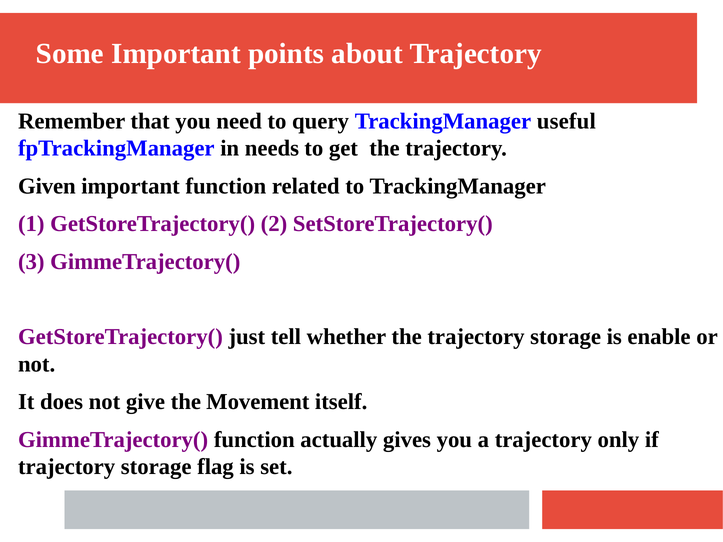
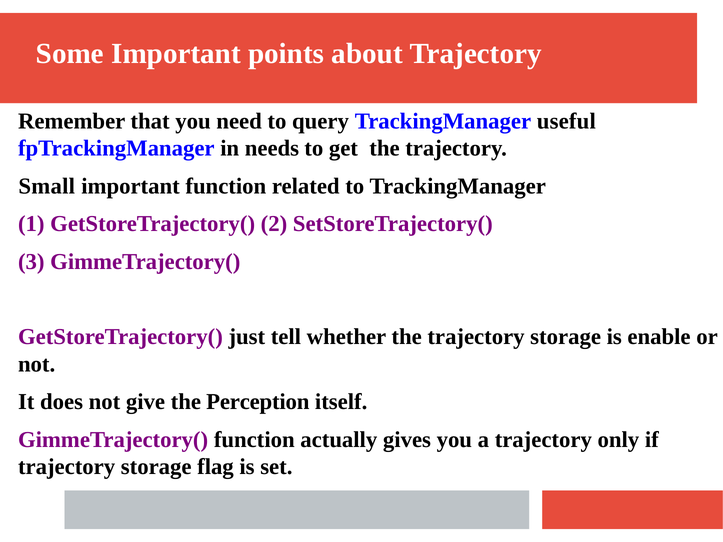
Given: Given -> Small (47, 186)
Movement: Movement -> Perception (258, 402)
